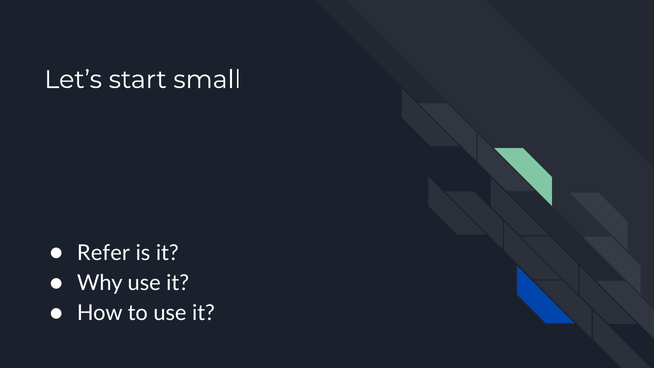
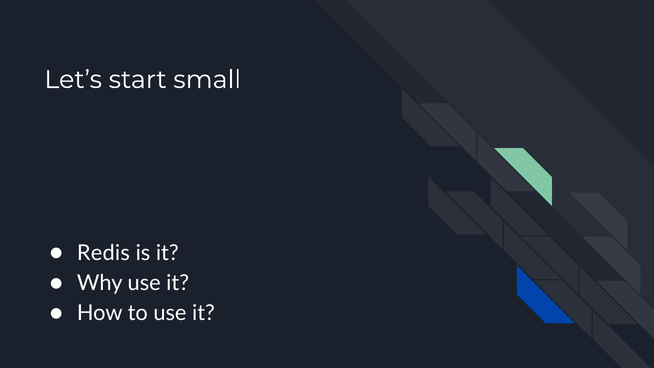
Refer: Refer -> Redis (103, 253)
